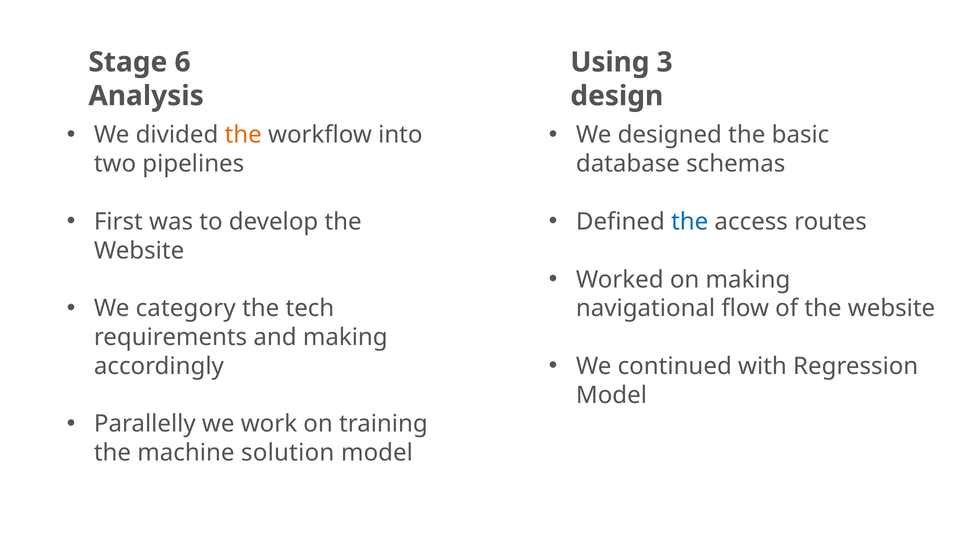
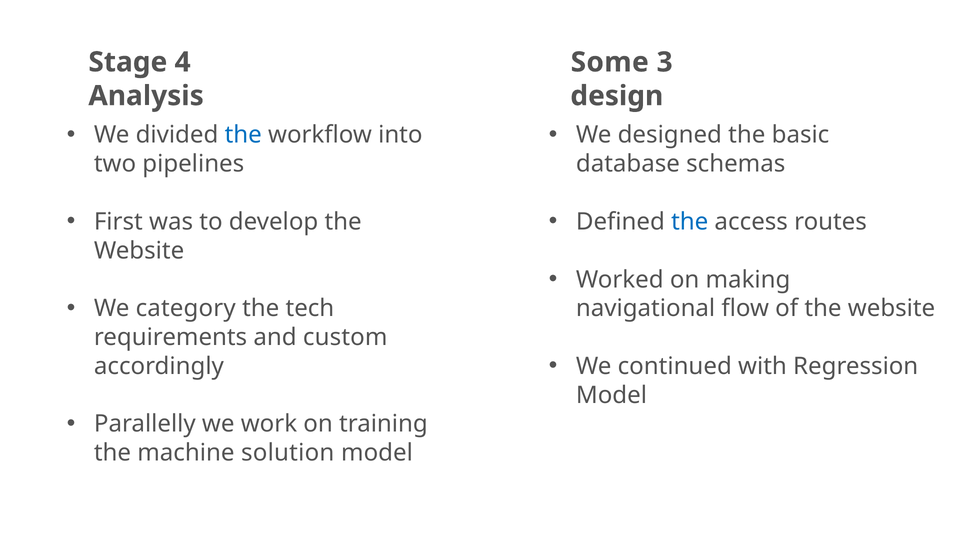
6: 6 -> 4 (183, 62)
Using: Using -> Some (610, 62)
the colour: orange -> blue (243, 135)
and making: making -> custom (345, 337)
